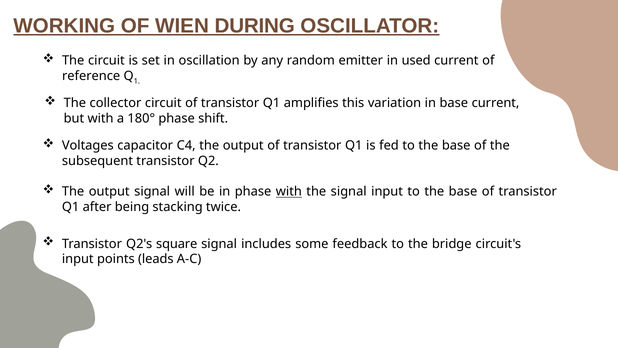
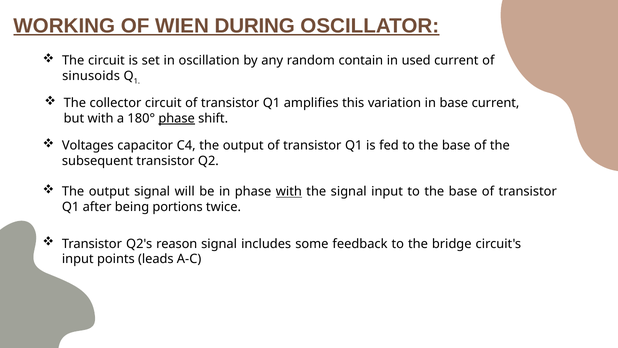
emitter: emitter -> contain (361, 61)
reference: reference -> sinusoids (91, 76)
phase underline: none -> present (177, 118)
stacking: stacking -> portions (178, 207)
square: square -> reason (177, 244)
